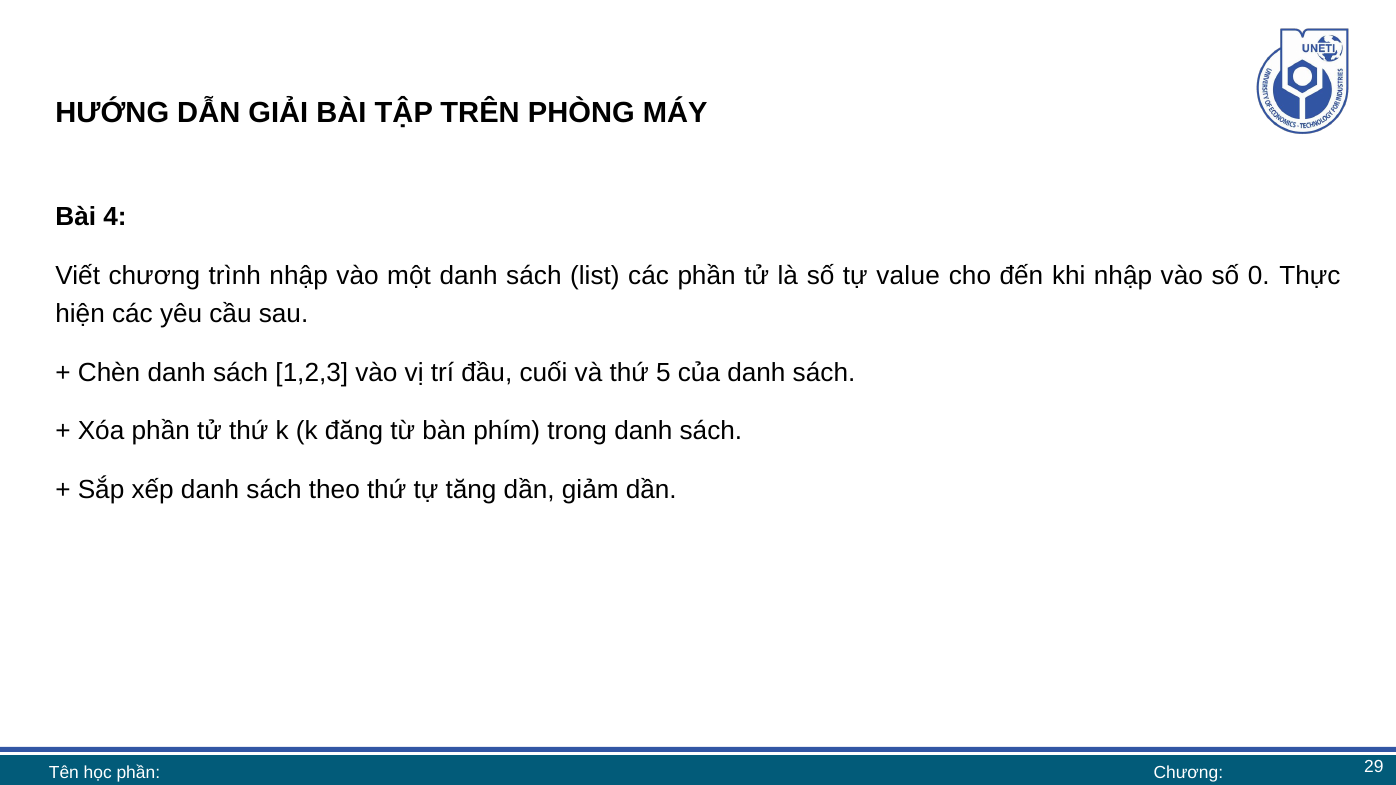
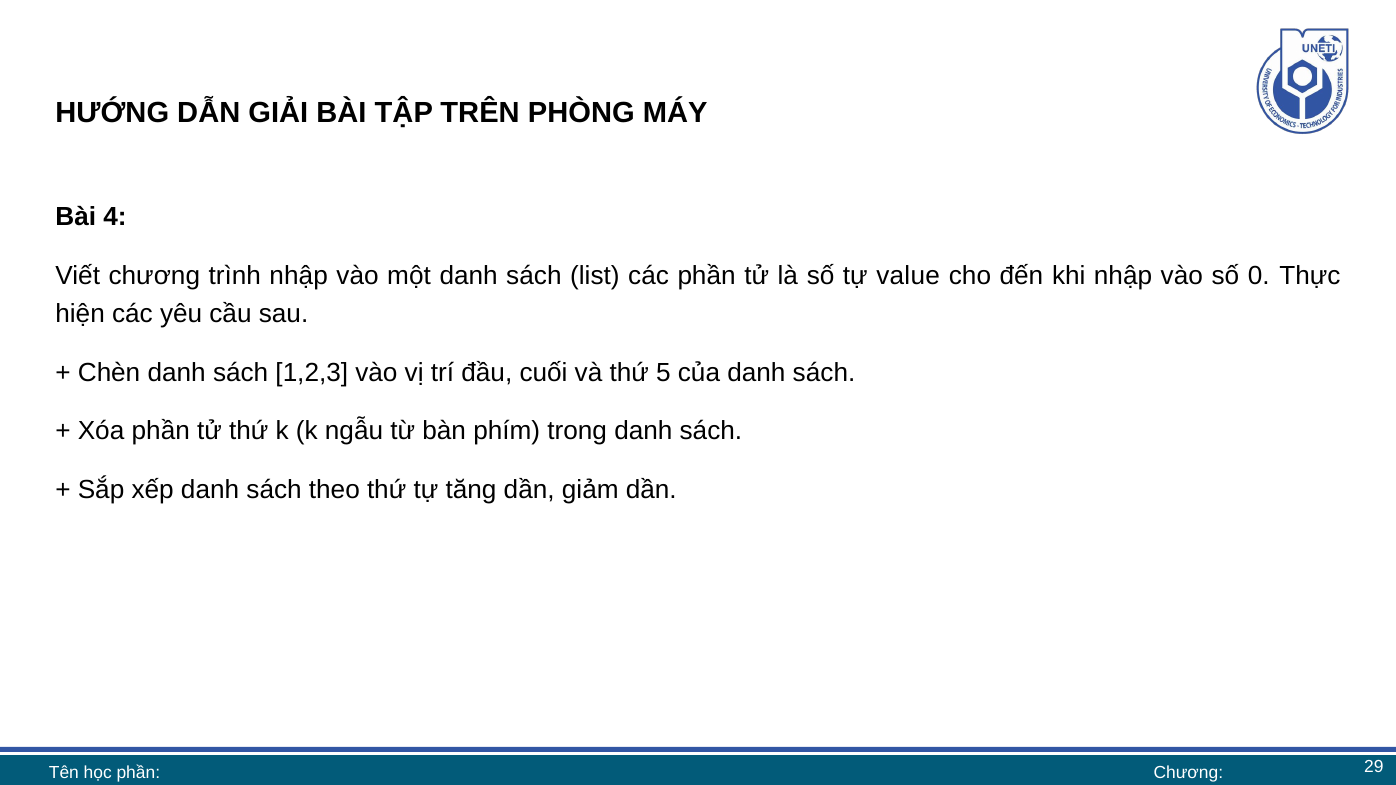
đăng: đăng -> ngẫu (354, 431)
